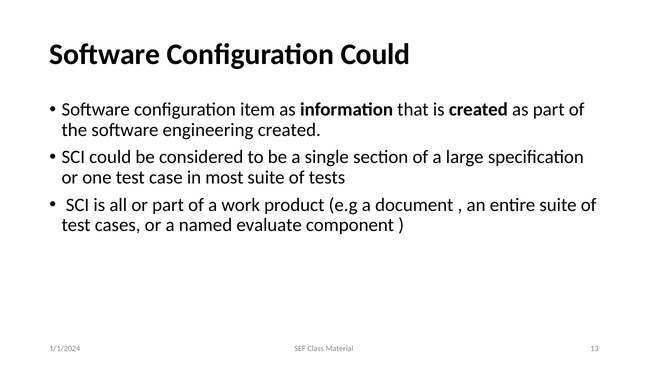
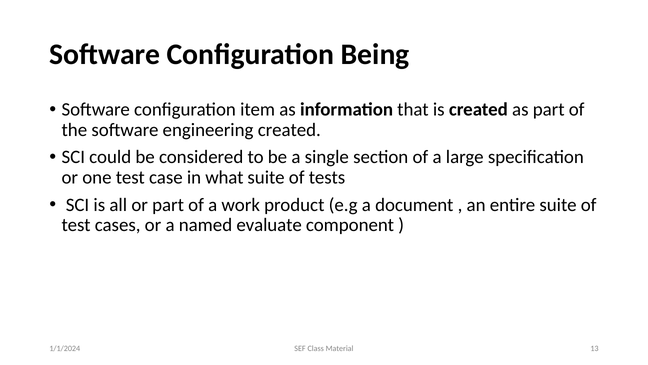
Configuration Could: Could -> Being (375, 54)
most: most -> what (224, 177)
